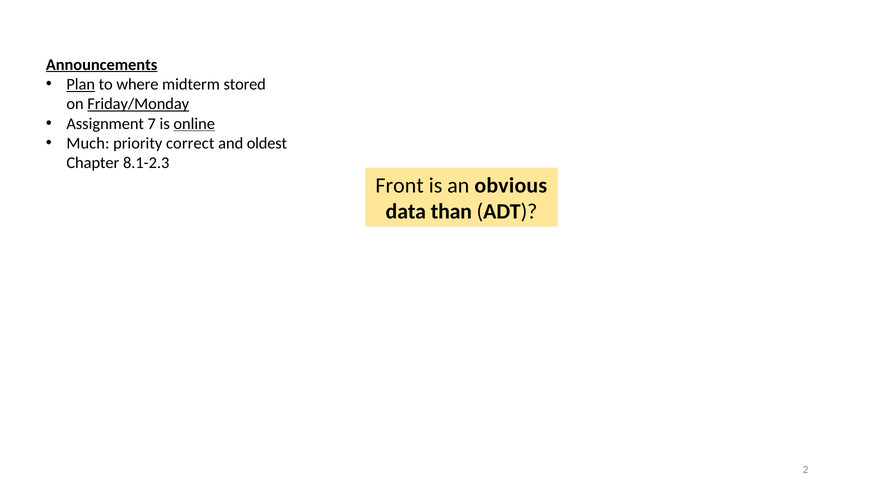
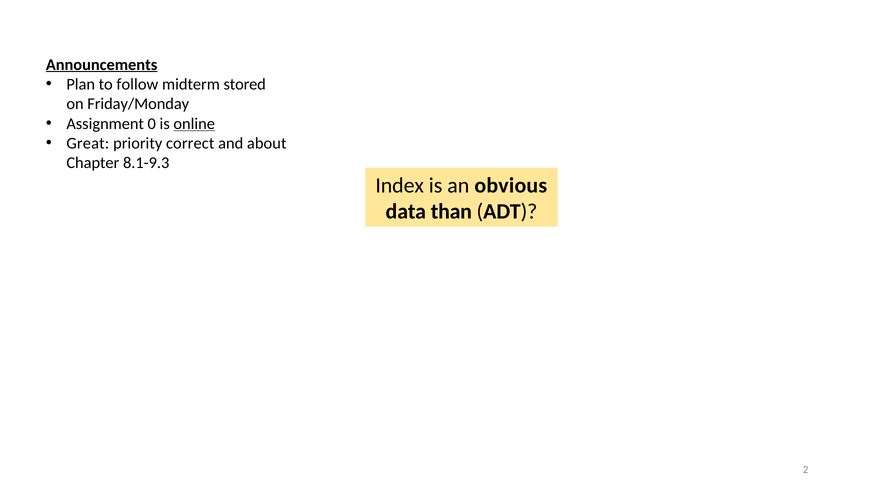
Plan underline: present -> none (81, 84)
where: where -> follow (137, 84)
Friday/Monday underline: present -> none (138, 104)
7: 7 -> 0 (152, 124)
Much: Much -> Great (88, 143)
oldest: oldest -> about (267, 143)
8.1-2.3: 8.1-2.3 -> 8.1-9.3 (146, 163)
Front: Front -> Index (400, 186)
